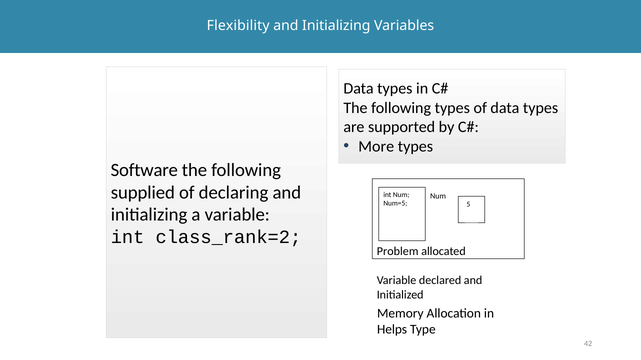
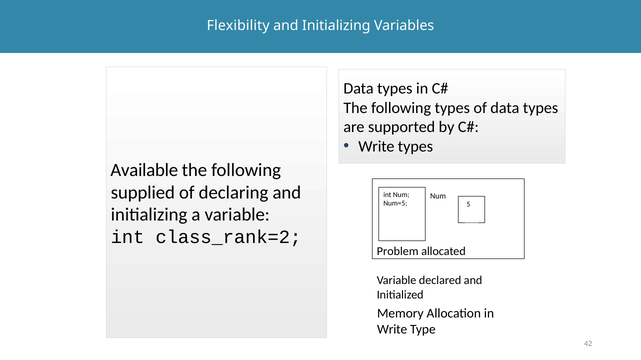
More: More -> Write (376, 146)
Software: Software -> Available (144, 170)
Helps: Helps -> Write (392, 330)
